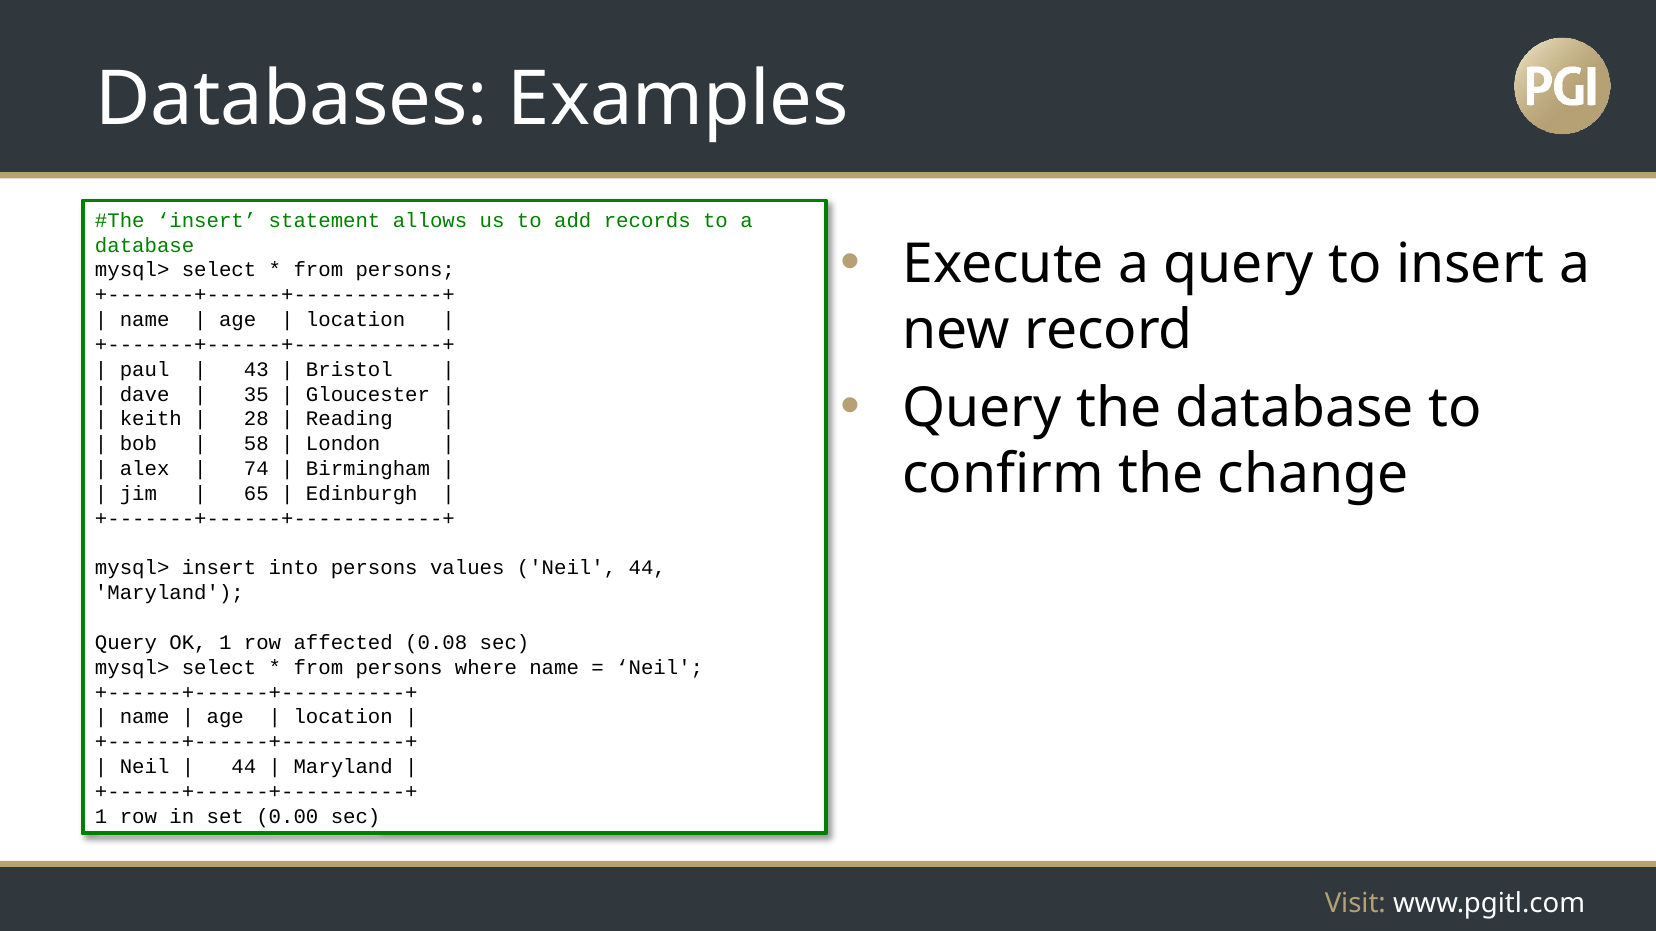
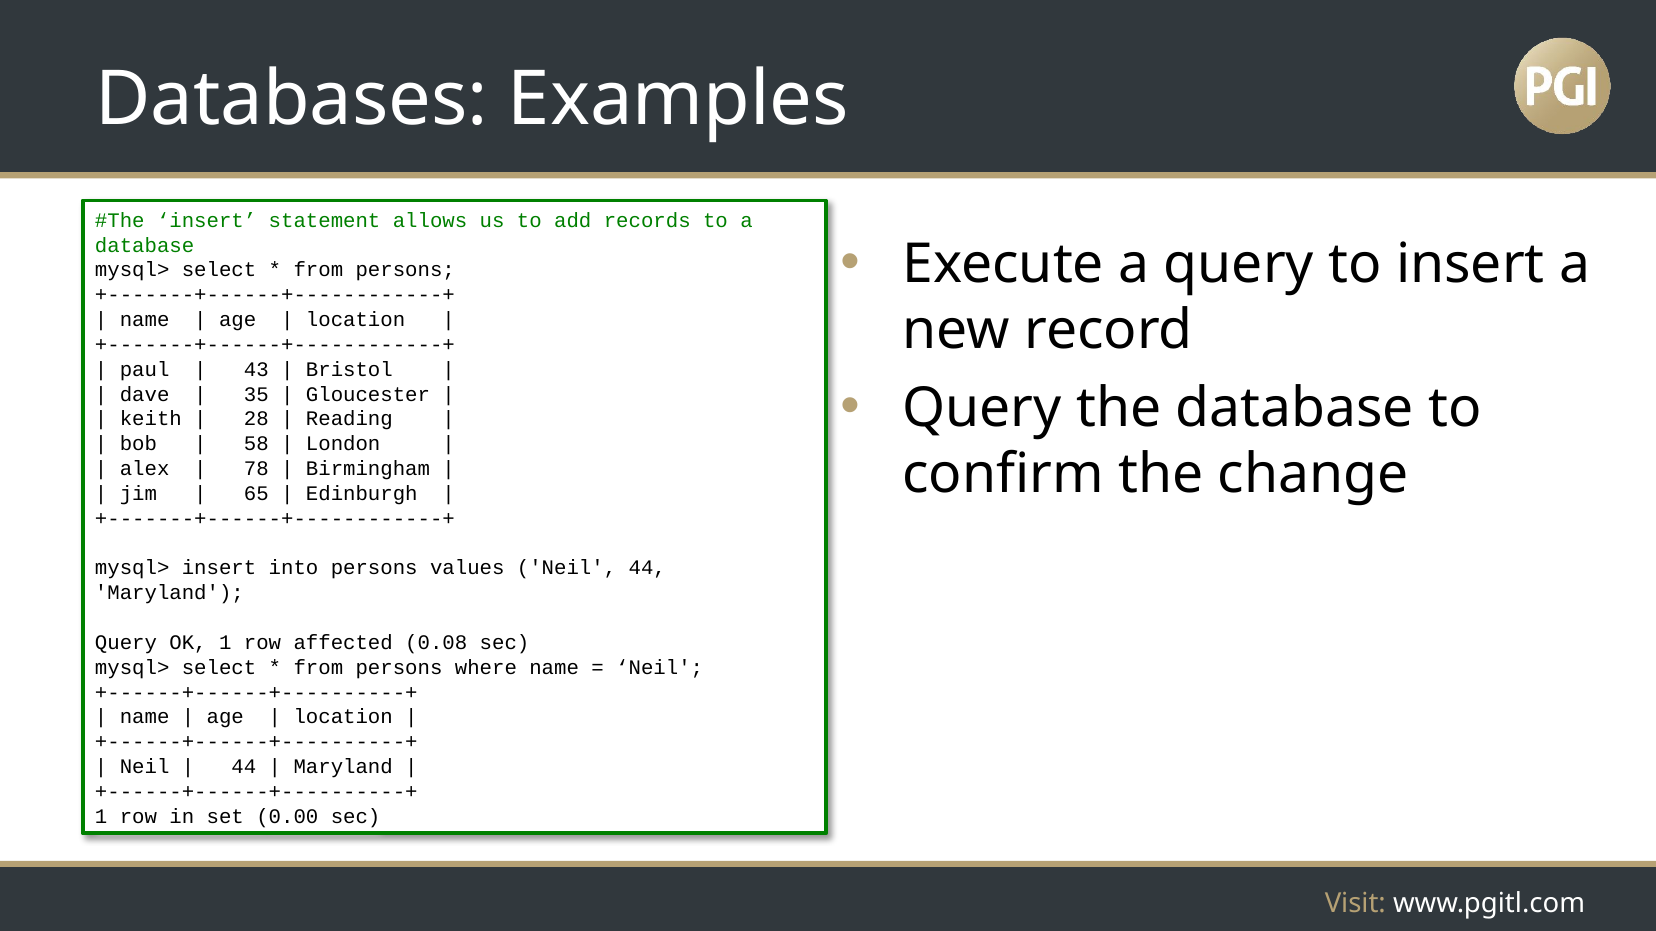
74: 74 -> 78 (256, 469)
